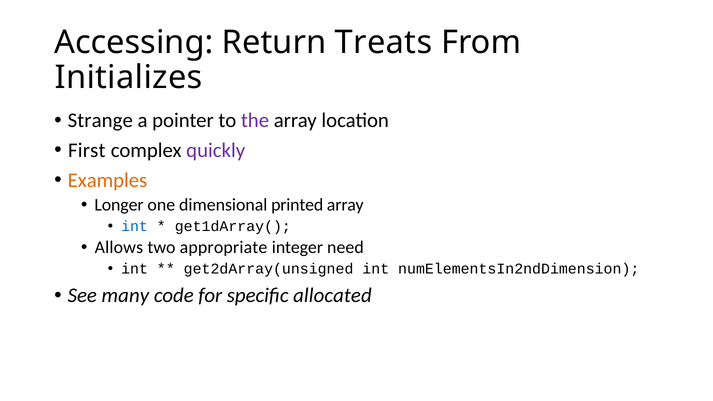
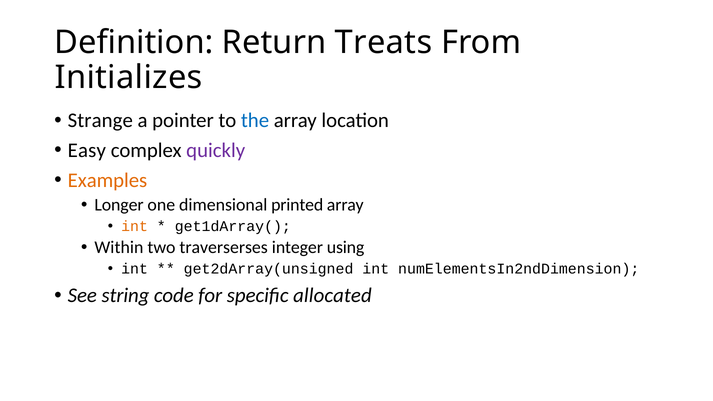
Accessing: Accessing -> Definition (134, 42)
the colour: purple -> blue (255, 121)
First: First -> Easy (87, 150)
int colour: blue -> orange (135, 226)
Allows: Allows -> Within (119, 248)
appropriate: appropriate -> traverserses (224, 248)
need: need -> using (346, 248)
many: many -> string (125, 296)
